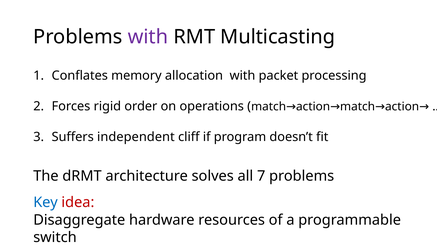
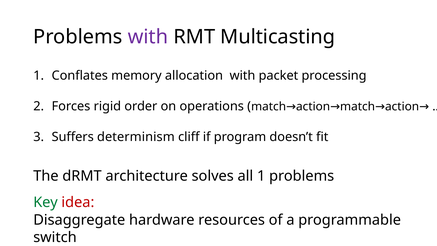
independent: independent -> determinism (136, 137)
all 7: 7 -> 1 (261, 176)
Key colour: blue -> green (45, 202)
